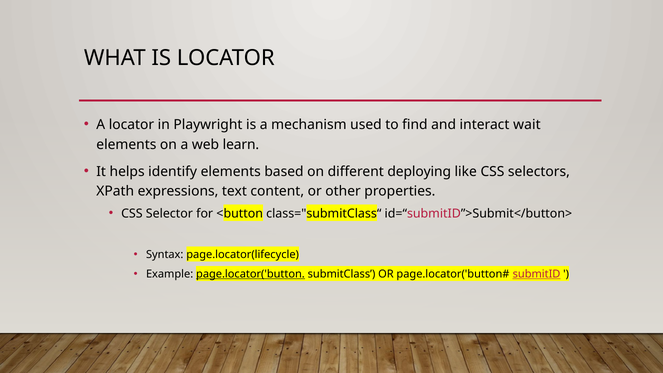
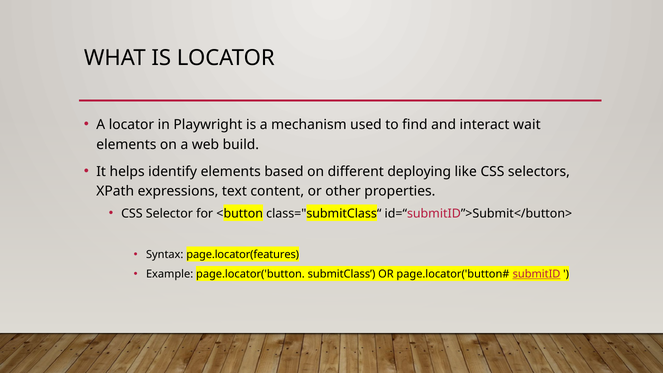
learn: learn -> build (241, 145)
page.locator(lifecycle: page.locator(lifecycle -> page.locator(features (243, 255)
page.locator('button underline: present -> none (250, 274)
